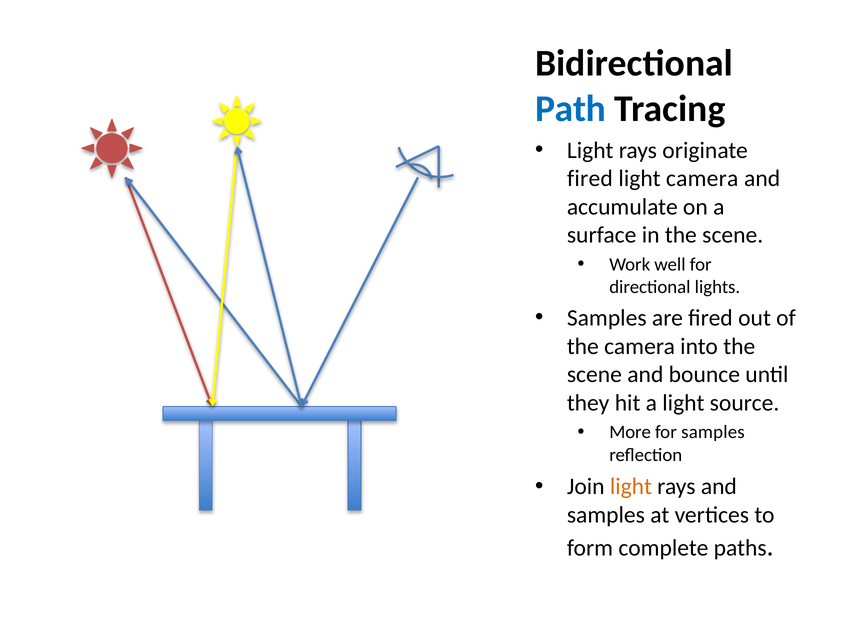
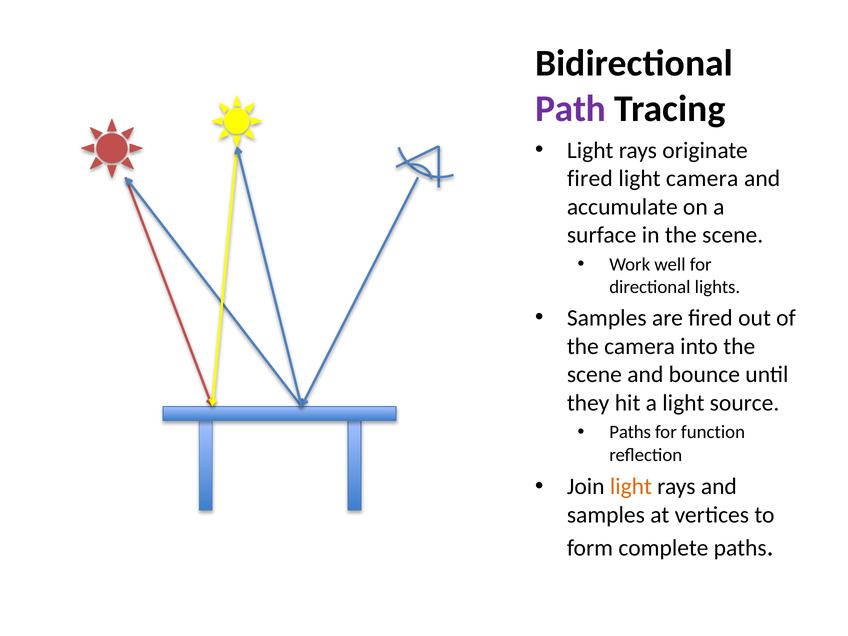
Path colour: blue -> purple (571, 109)
More: More -> Paths (630, 432)
for samples: samples -> function (713, 432)
